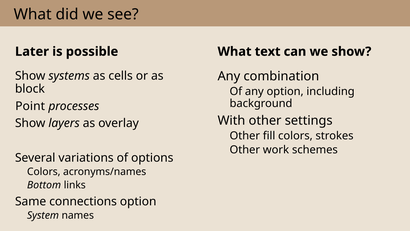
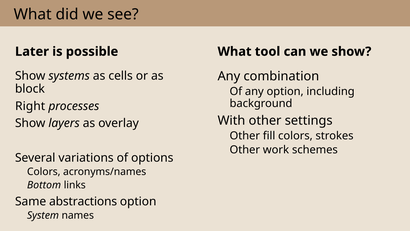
text: text -> tool (268, 51)
Point: Point -> Right (30, 106)
connections: connections -> abstractions (83, 201)
